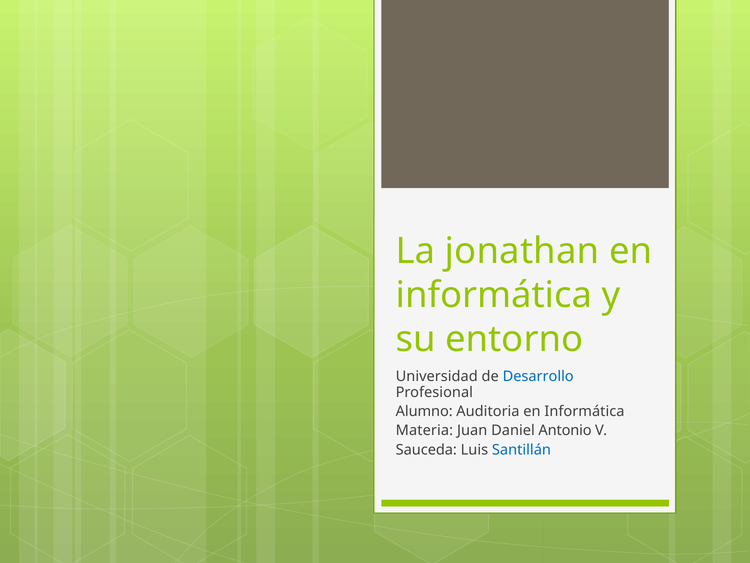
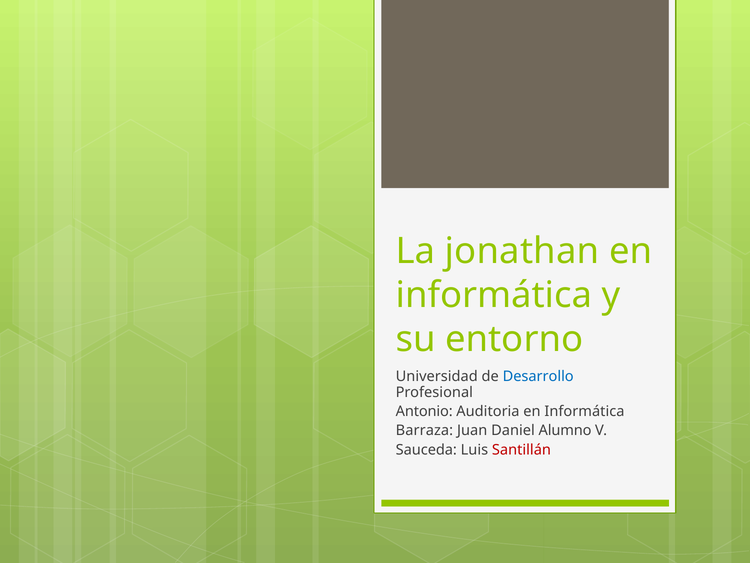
Alumno: Alumno -> Antonio (424, 411)
Materia: Materia -> Barraza (424, 430)
Antonio: Antonio -> Alumno (565, 430)
Santillán colour: blue -> red (521, 449)
